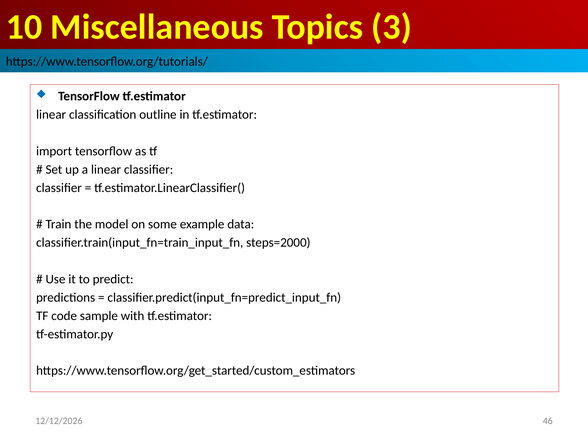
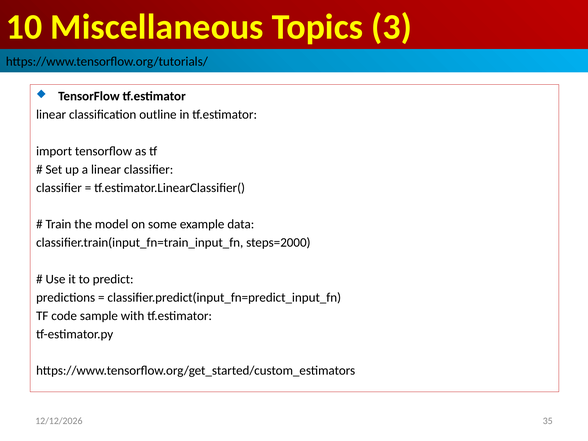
46: 46 -> 35 (548, 421)
